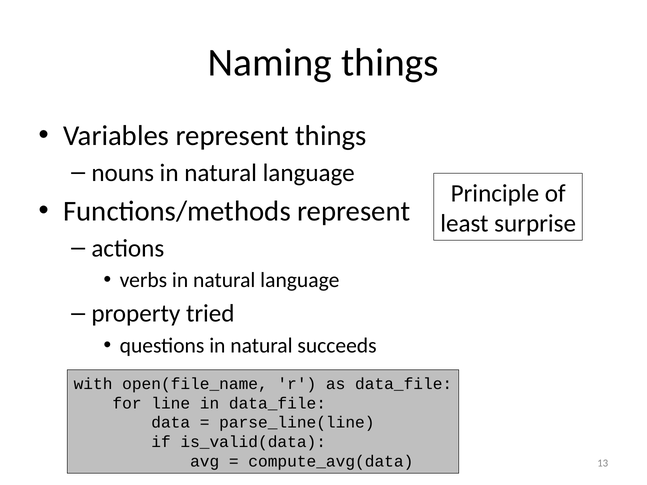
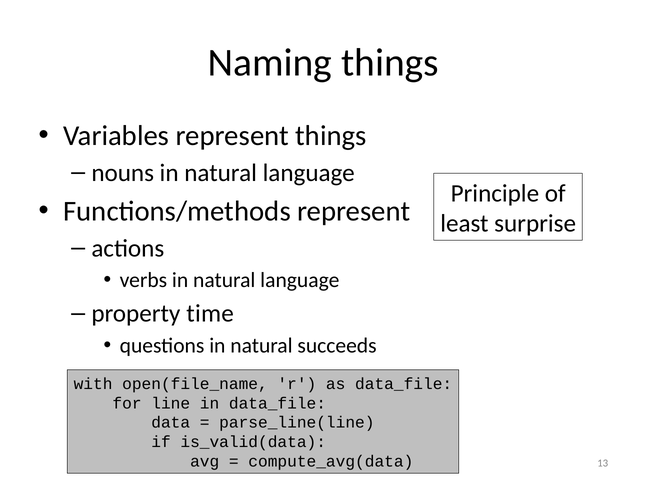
tried: tried -> time (210, 314)
